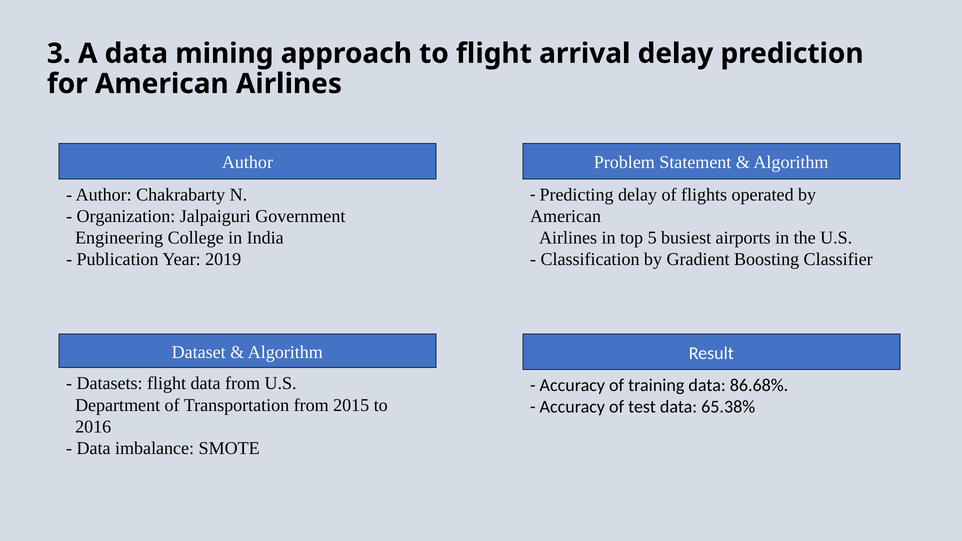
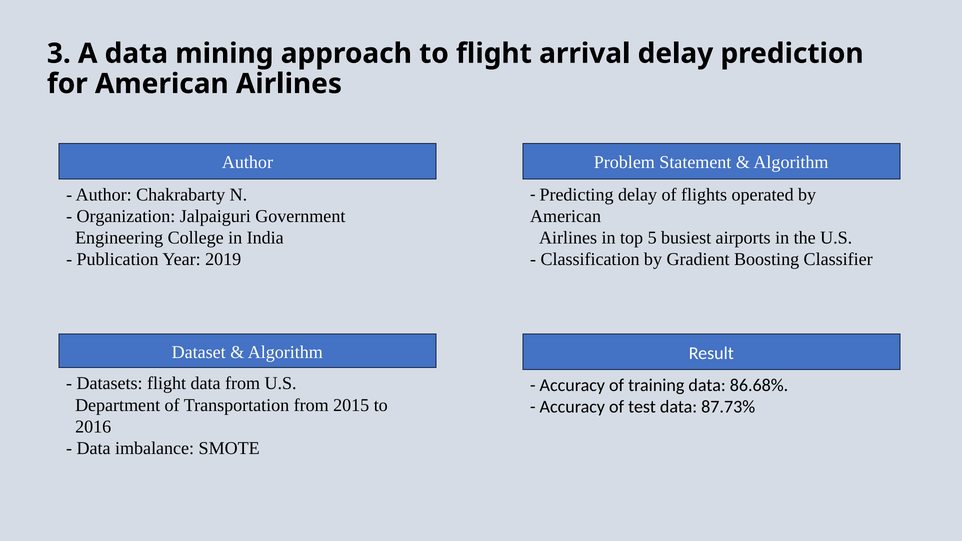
65.38%: 65.38% -> 87.73% (728, 407)
